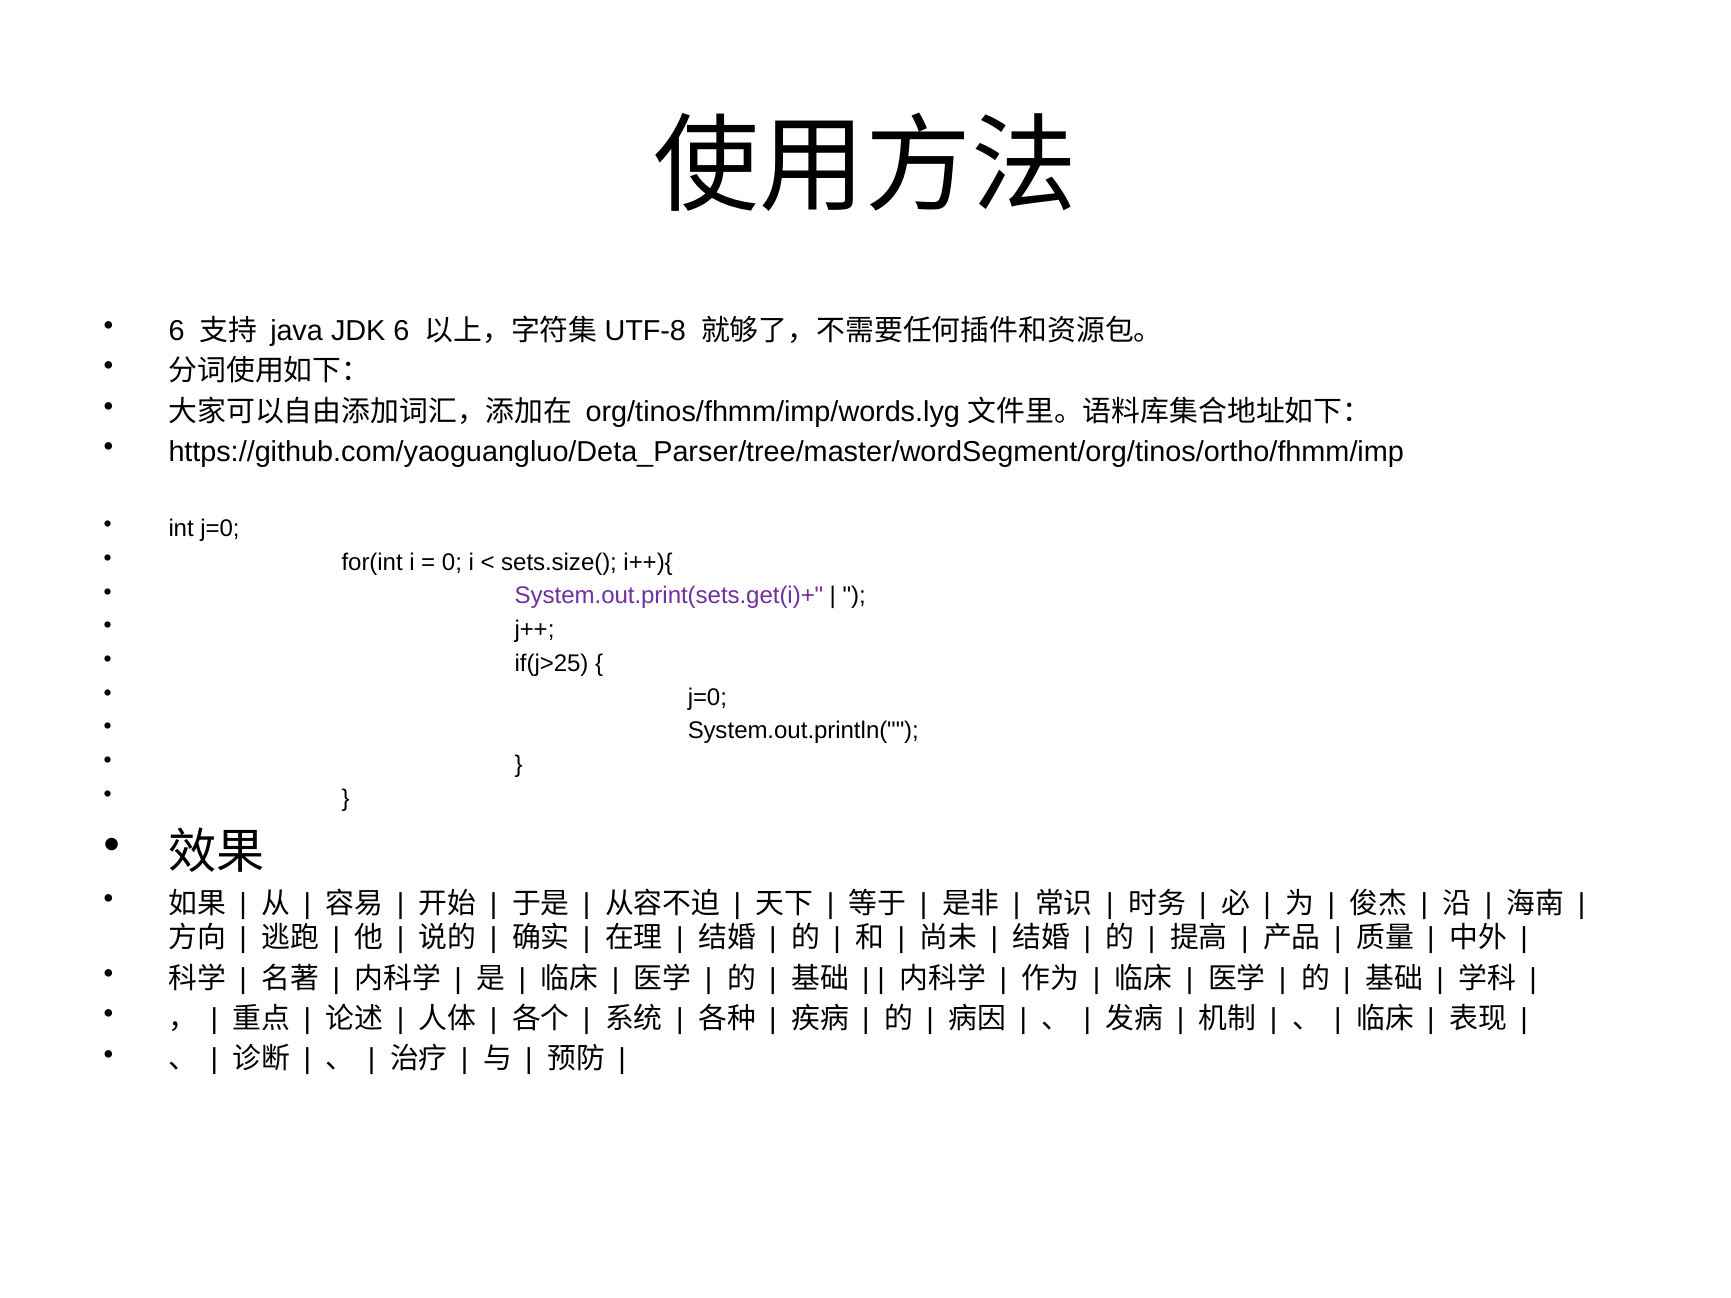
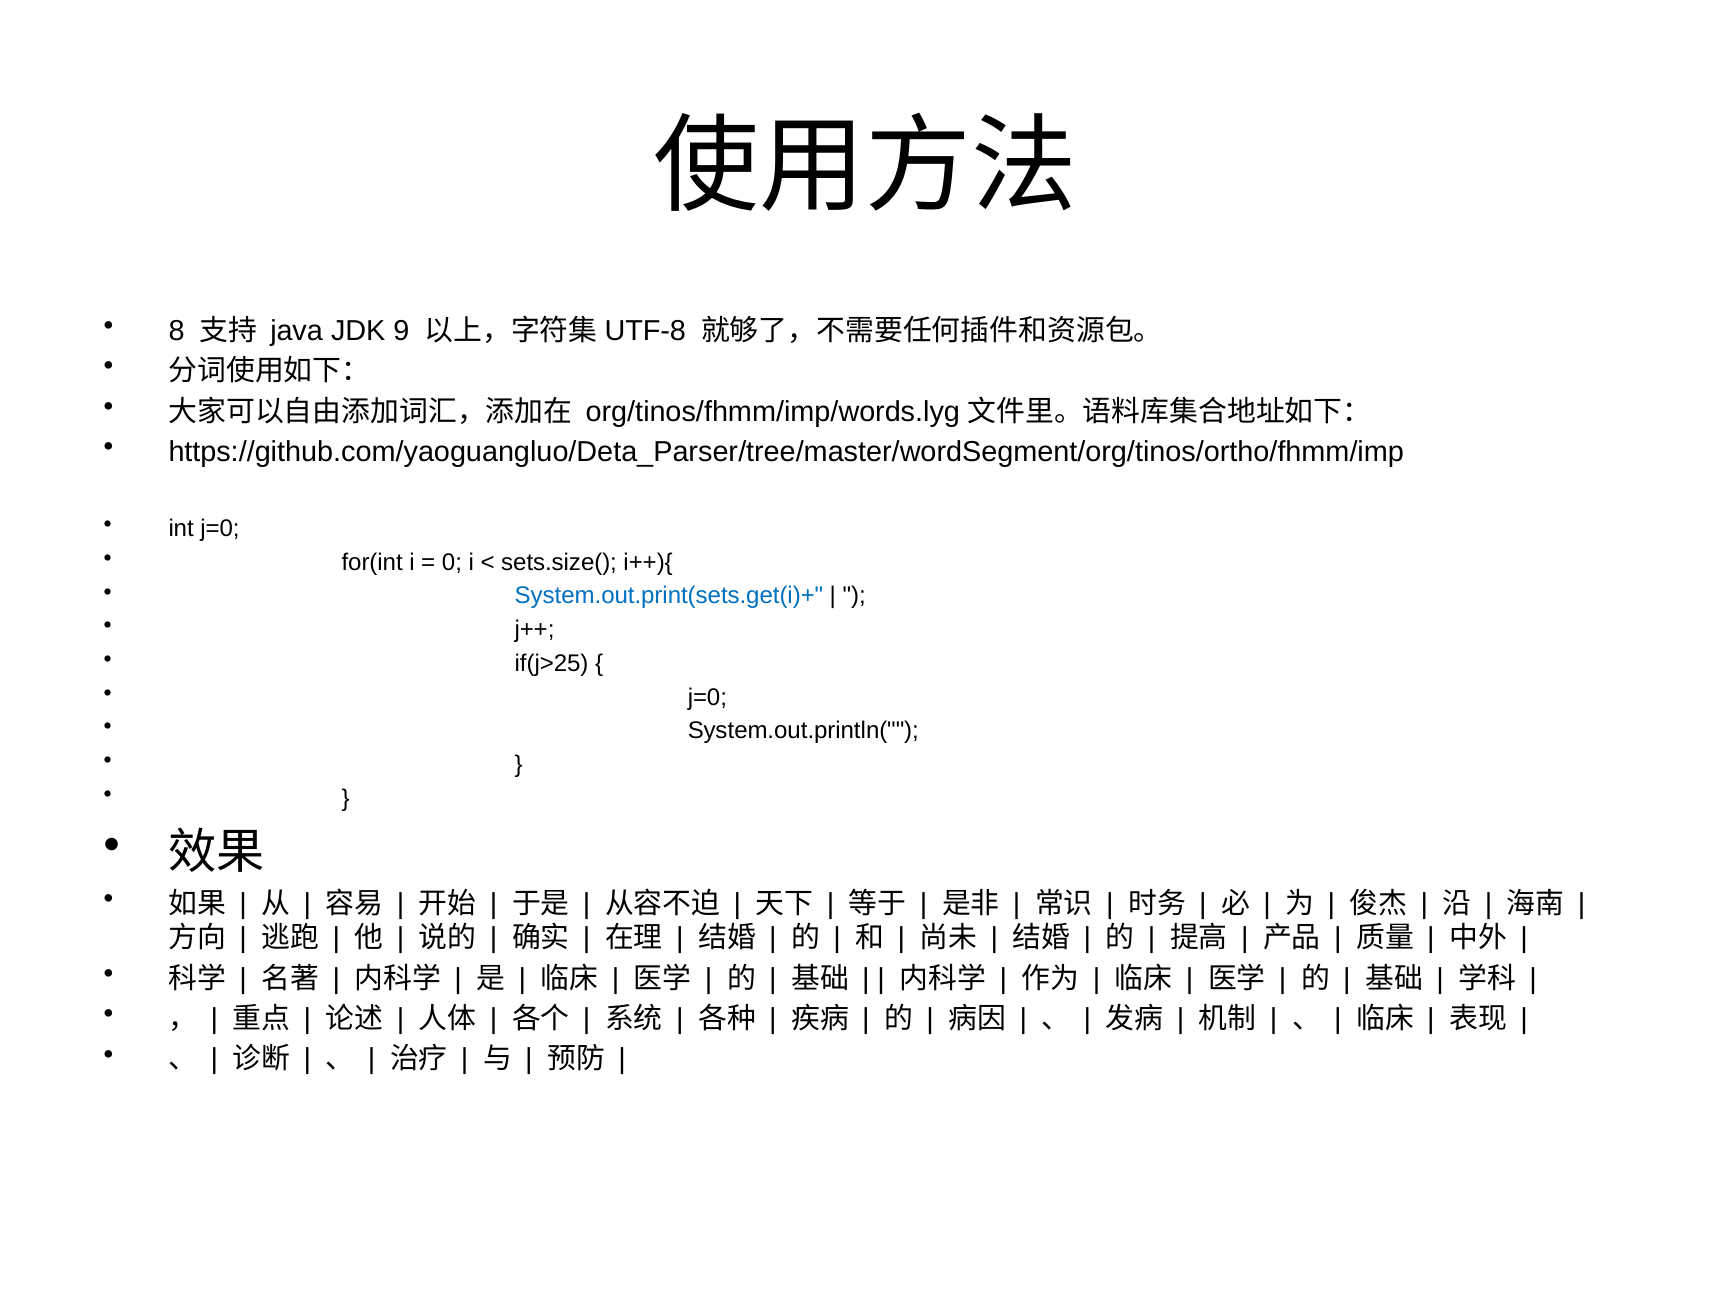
6: 6 -> 8 (177, 331)
JDK 6: 6 -> 9 (401, 331)
System.out.print(sets.get(i)+ colour: purple -> blue (669, 596)
